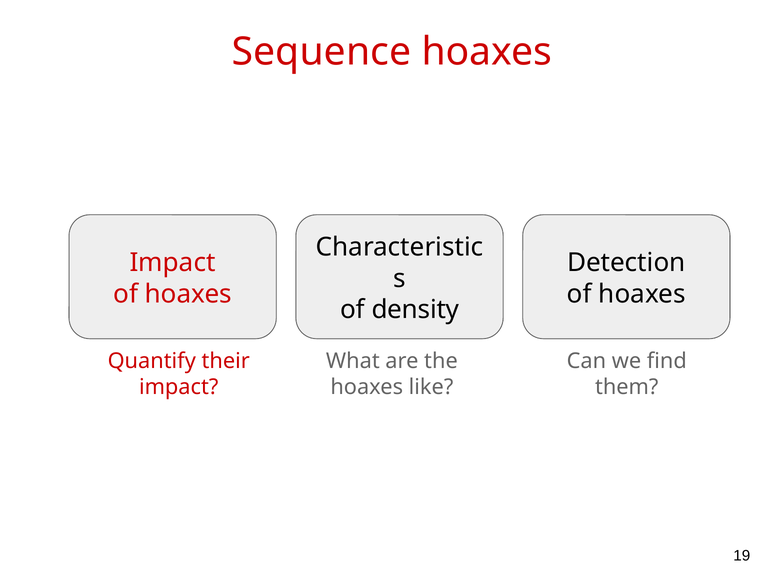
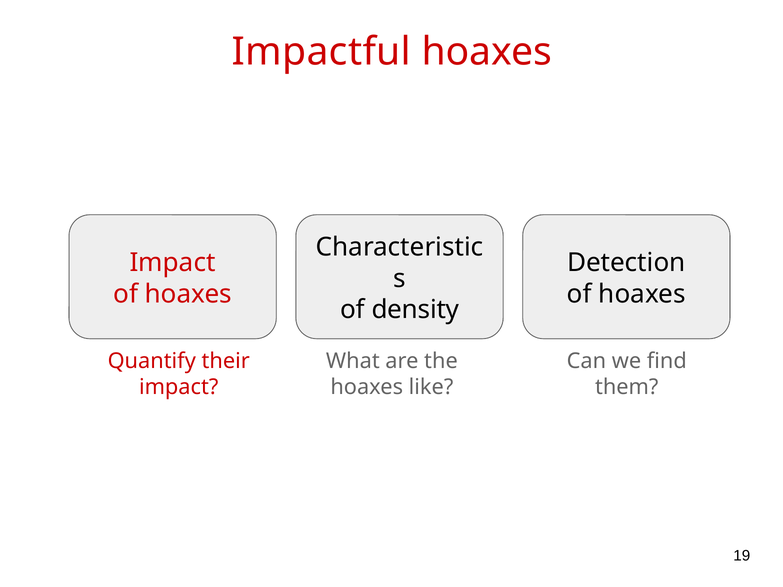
Sequence: Sequence -> Impactful (321, 52)
